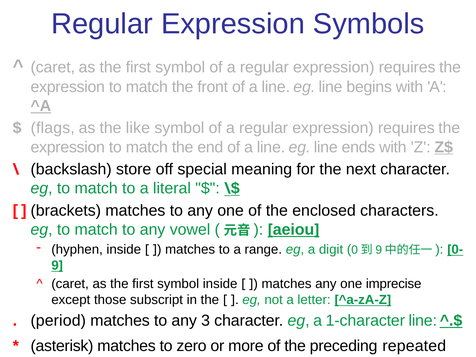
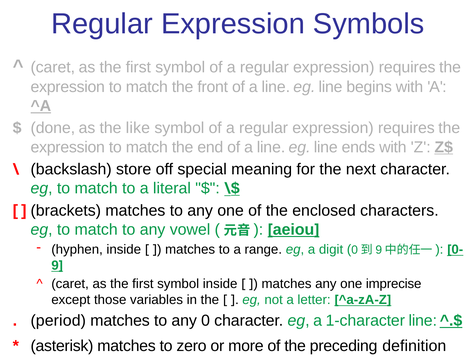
flags: flags -> done (53, 128)
subscript: subscript -> variables (157, 300)
3: 3 -> 0 (206, 321)
repeated: repeated -> definition (414, 346)
